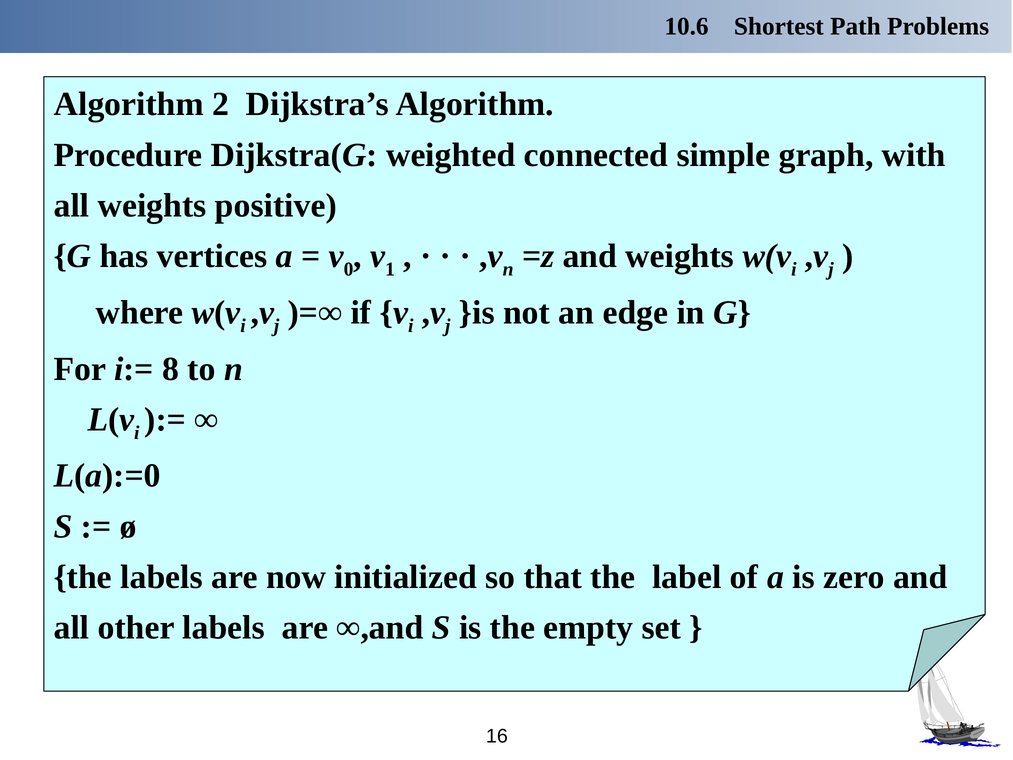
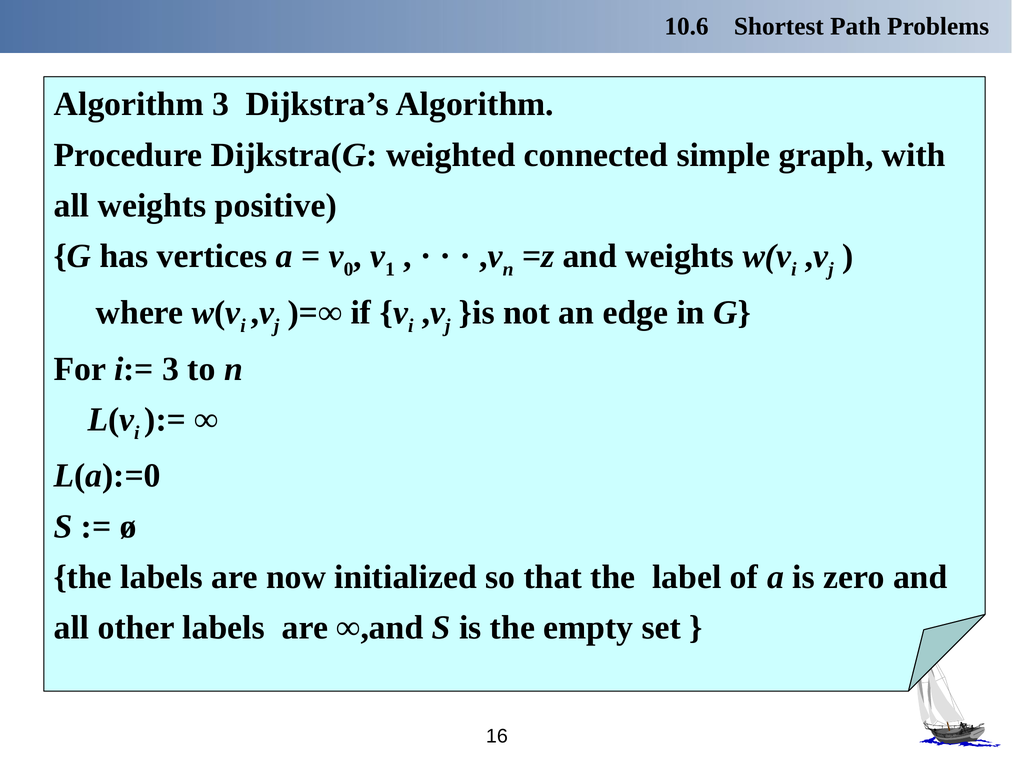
Algorithm 2: 2 -> 3 (221, 104)
i:= 8: 8 -> 3 (171, 369)
